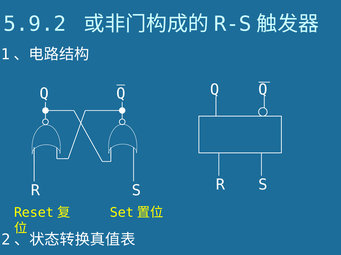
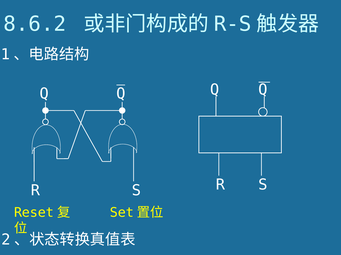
5.9.2: 5.9.2 -> 8.6.2 (35, 24)
